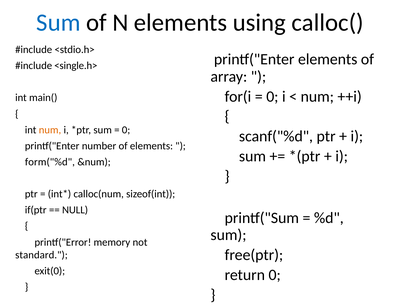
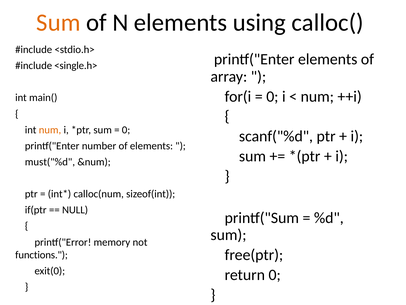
Sum colour: blue -> orange (58, 22)
form("%d: form("%d -> must("%d (50, 162)
standard: standard -> functions (42, 255)
